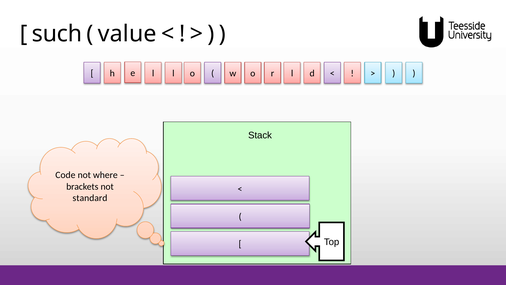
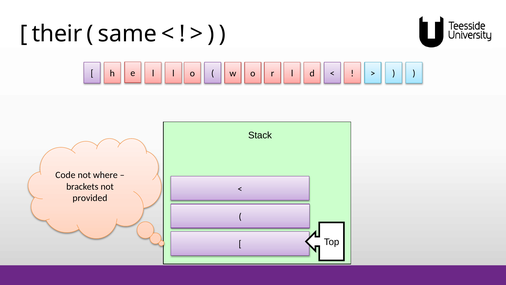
such: such -> their (57, 34)
value: value -> same (127, 34)
standard: standard -> provided (90, 198)
